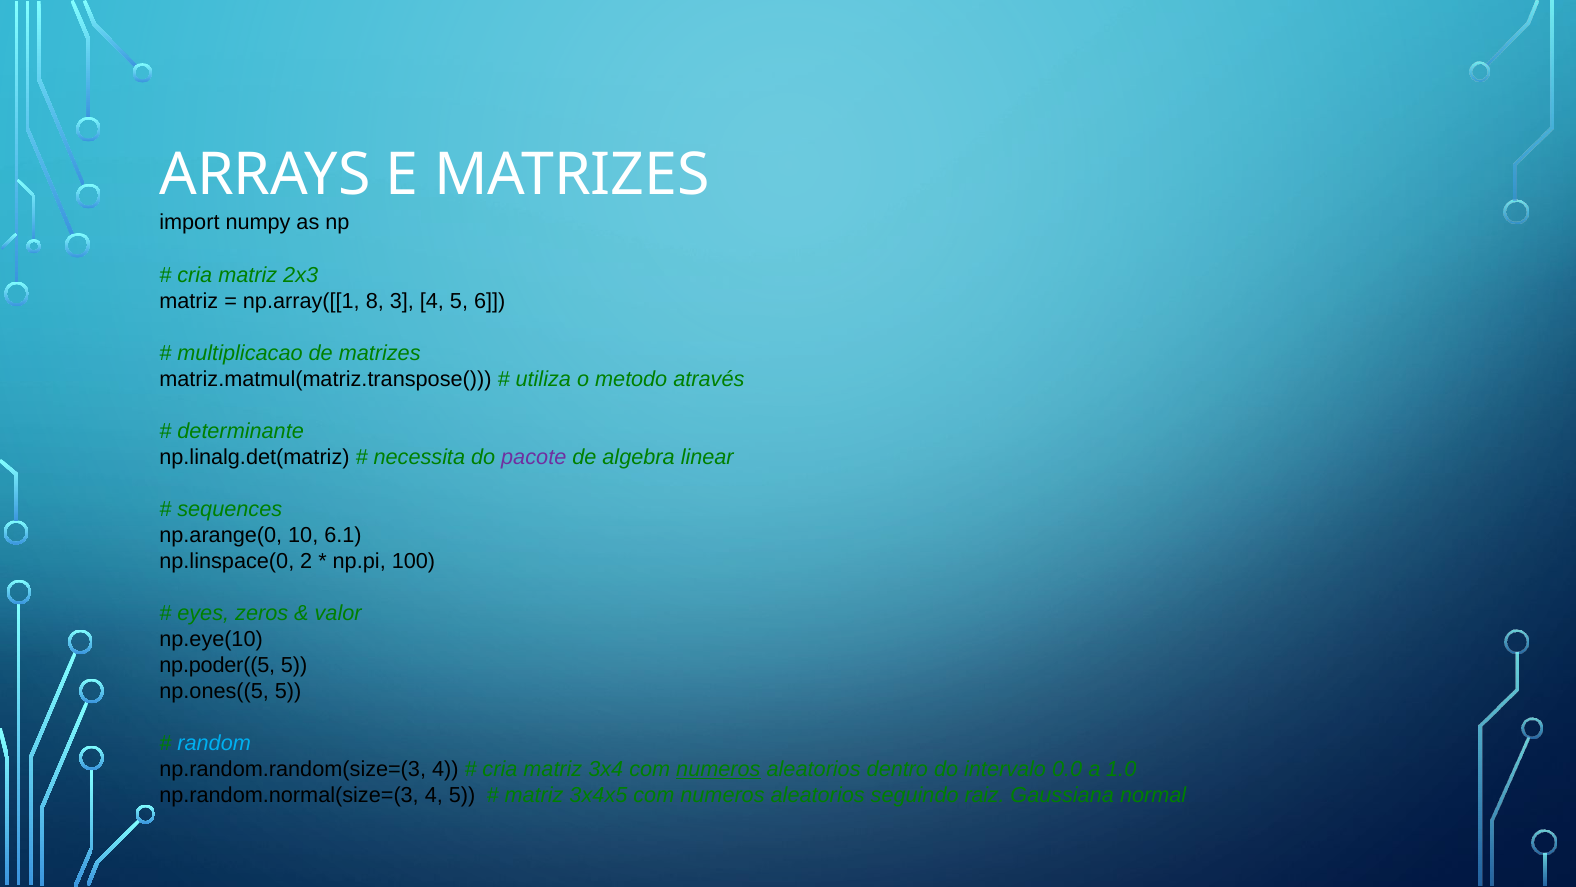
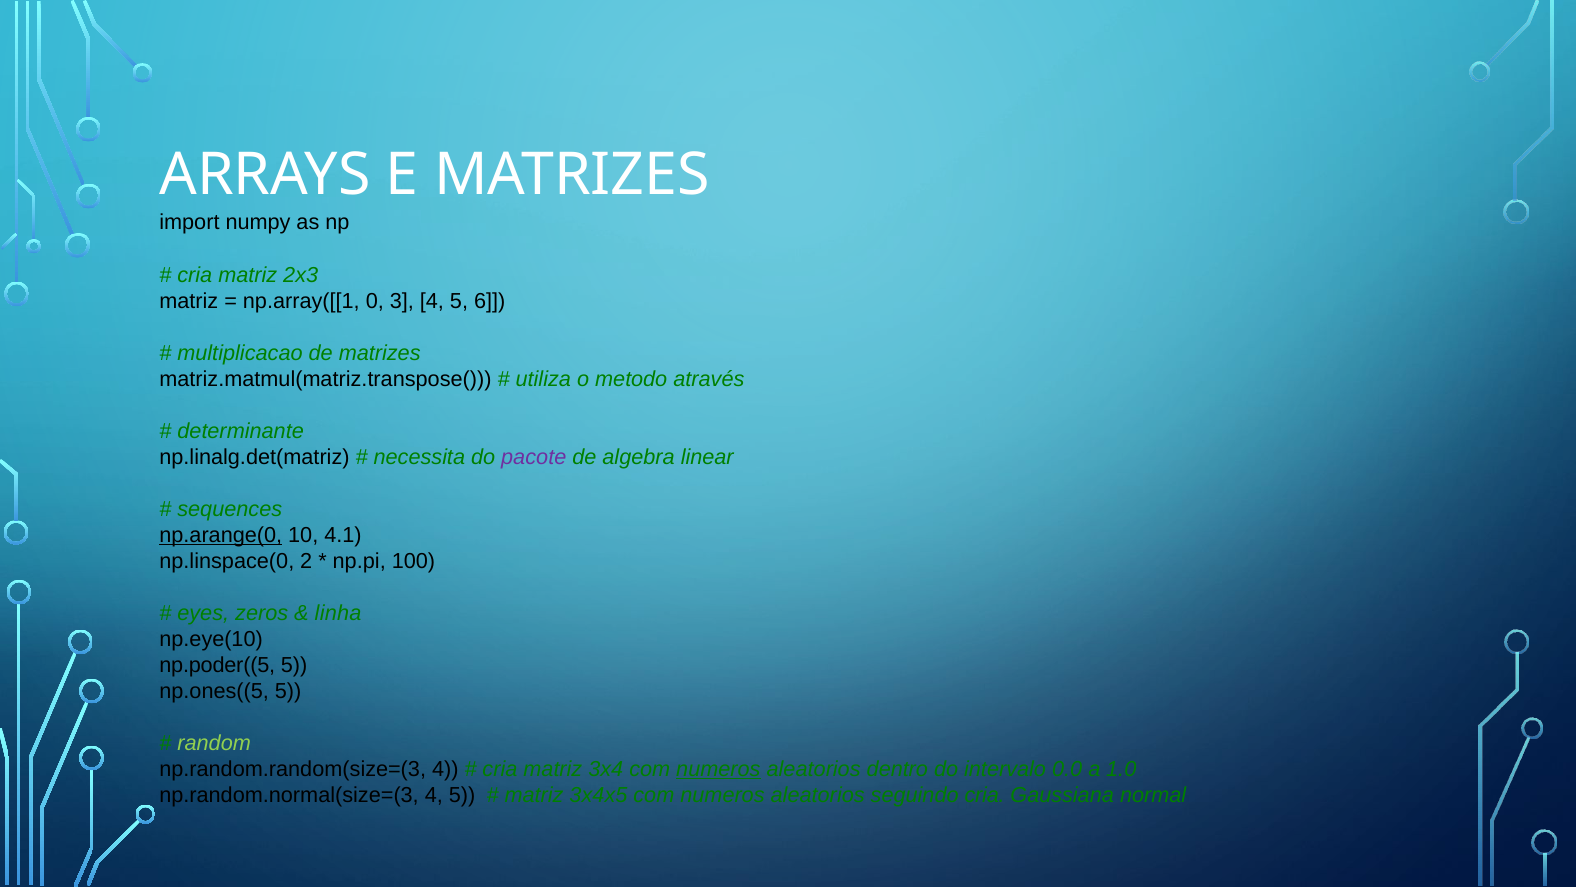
8: 8 -> 0 (375, 301)
np.arange(0 underline: none -> present (221, 535)
6.1: 6.1 -> 4.1 (343, 535)
valor: valor -> linha (338, 613)
random colour: light blue -> light green (214, 743)
seguindo raiz: raiz -> cria (985, 795)
